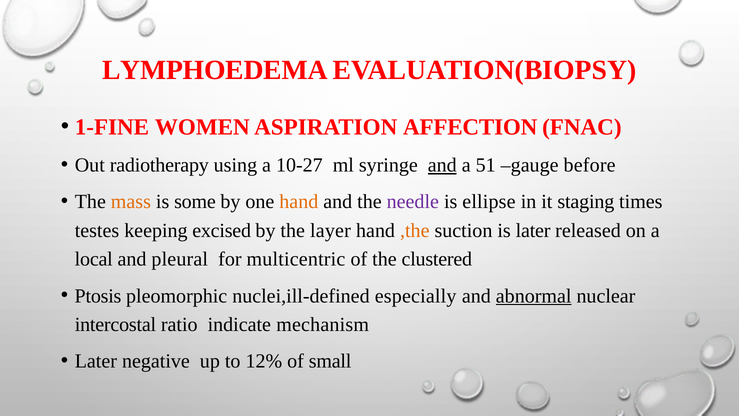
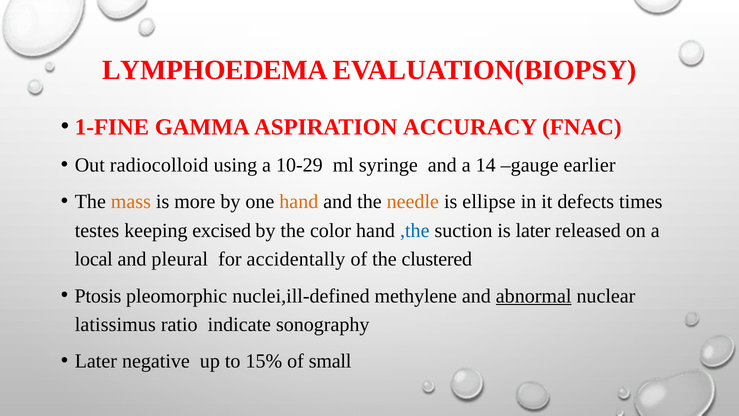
WOMEN: WOMEN -> GAMMA (202, 127)
AFFECTION: AFFECTION -> ACCURACY (470, 127)
radiotherapy: radiotherapy -> radiocolloid (159, 165)
10-27: 10-27 -> 10-29 (299, 165)
and underline: present -> none (442, 165)
51: 51 -> 14 (486, 165)
before: before -> earlier (590, 165)
some: some -> more (195, 202)
needle colour: purple -> orange (413, 202)
staging: staging -> defects (586, 202)
layer: layer -> color (331, 230)
,the colour: orange -> blue (415, 230)
multicentric: multicentric -> accidentally (296, 259)
especially: especially -> methylene (416, 296)
intercostal: intercostal -> latissimus (115, 324)
mechanism: mechanism -> sonography (323, 324)
12%: 12% -> 15% (264, 361)
